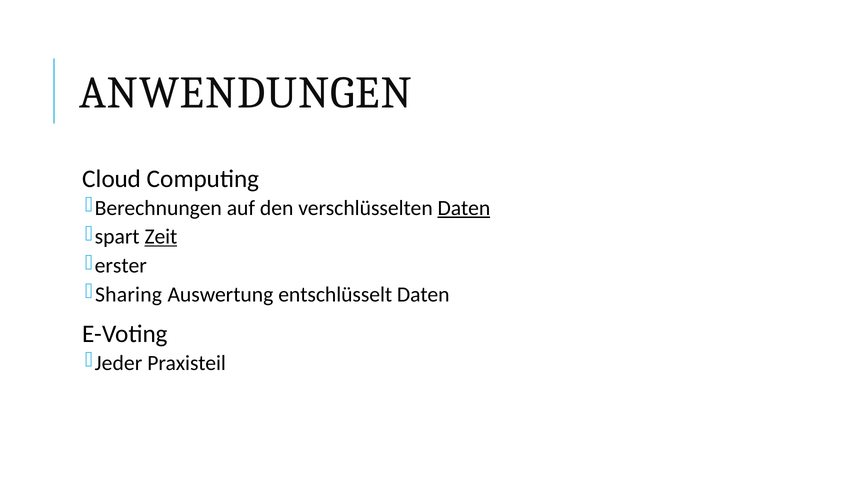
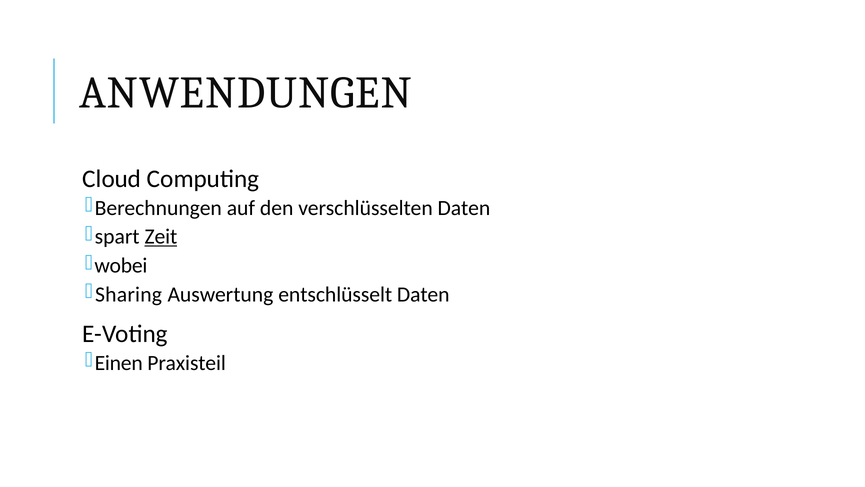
Daten underline: present -> none (464, 208)
erster: erster -> wobei (121, 265)
Jeder: Jeder -> Einen (119, 363)
